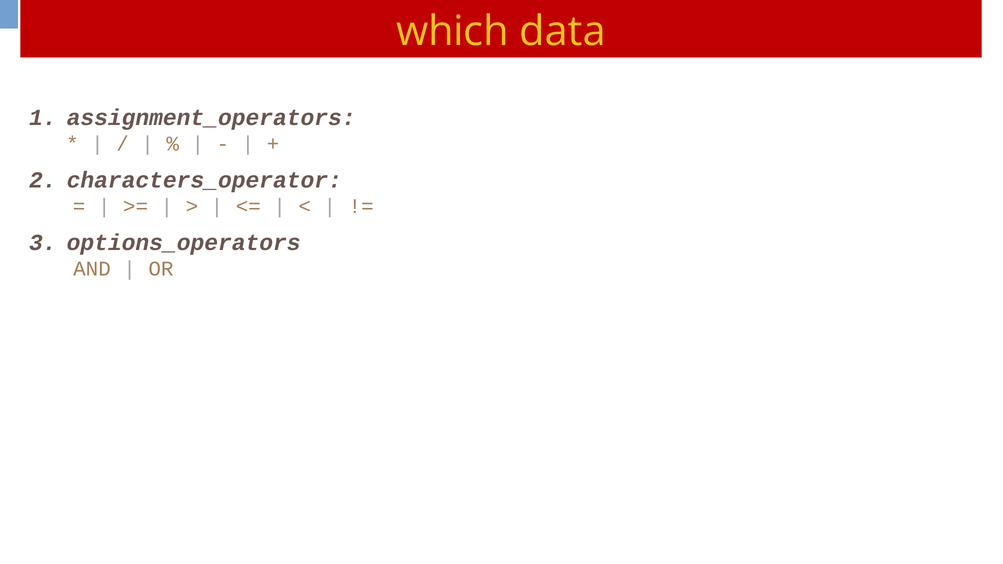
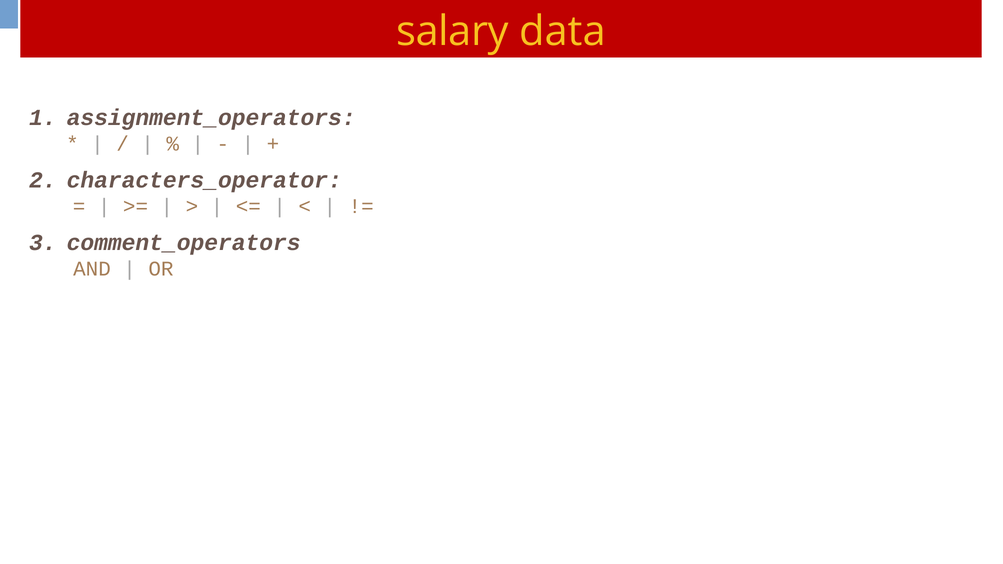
which: which -> salary (452, 32)
options_operators: options_operators -> comment_operators (184, 243)
